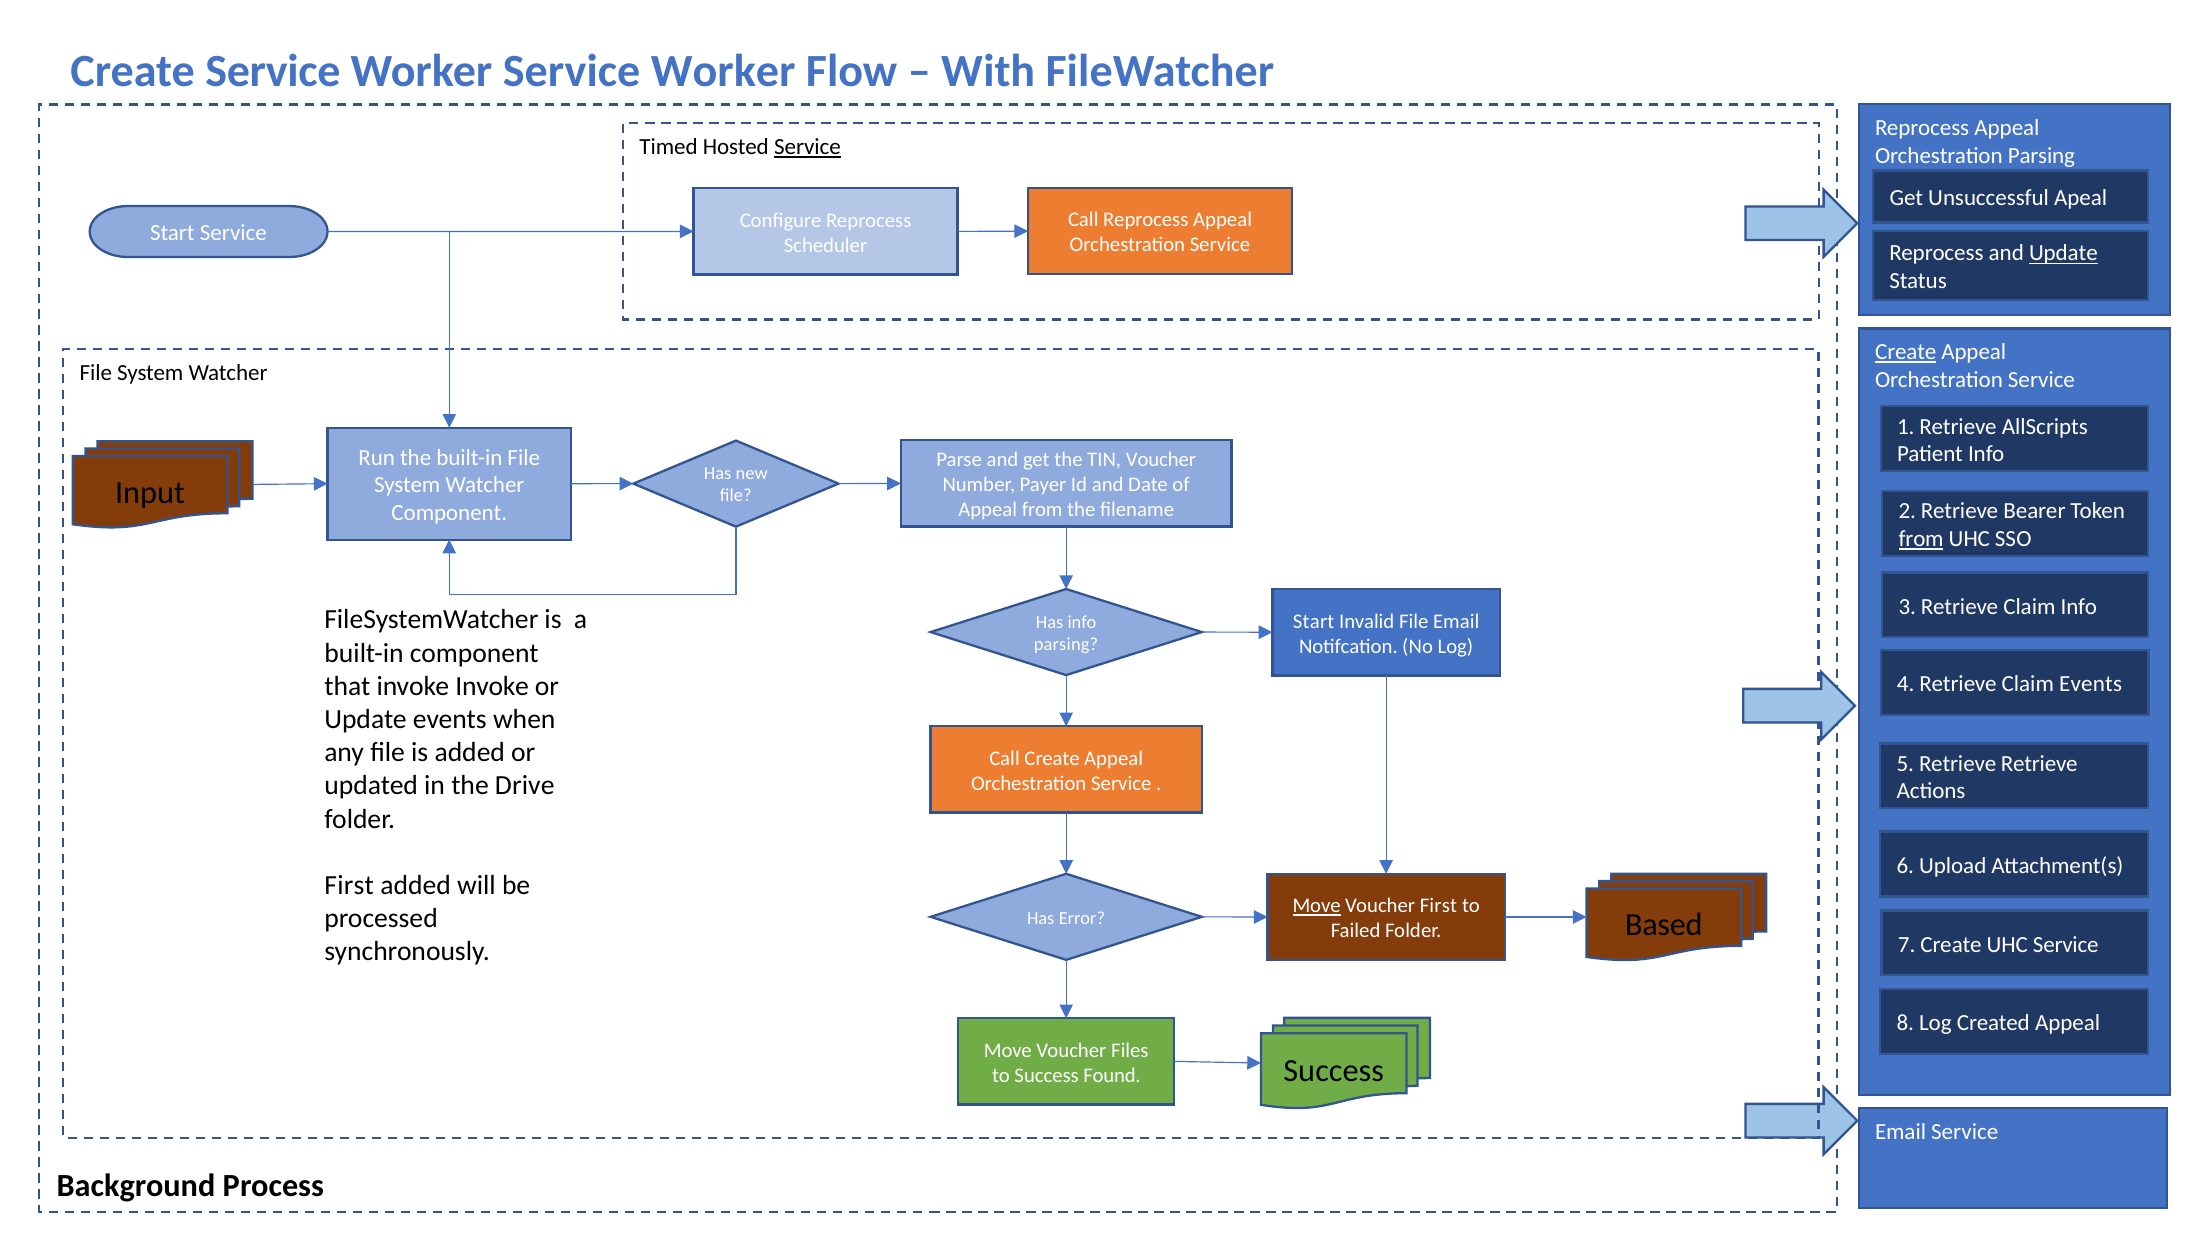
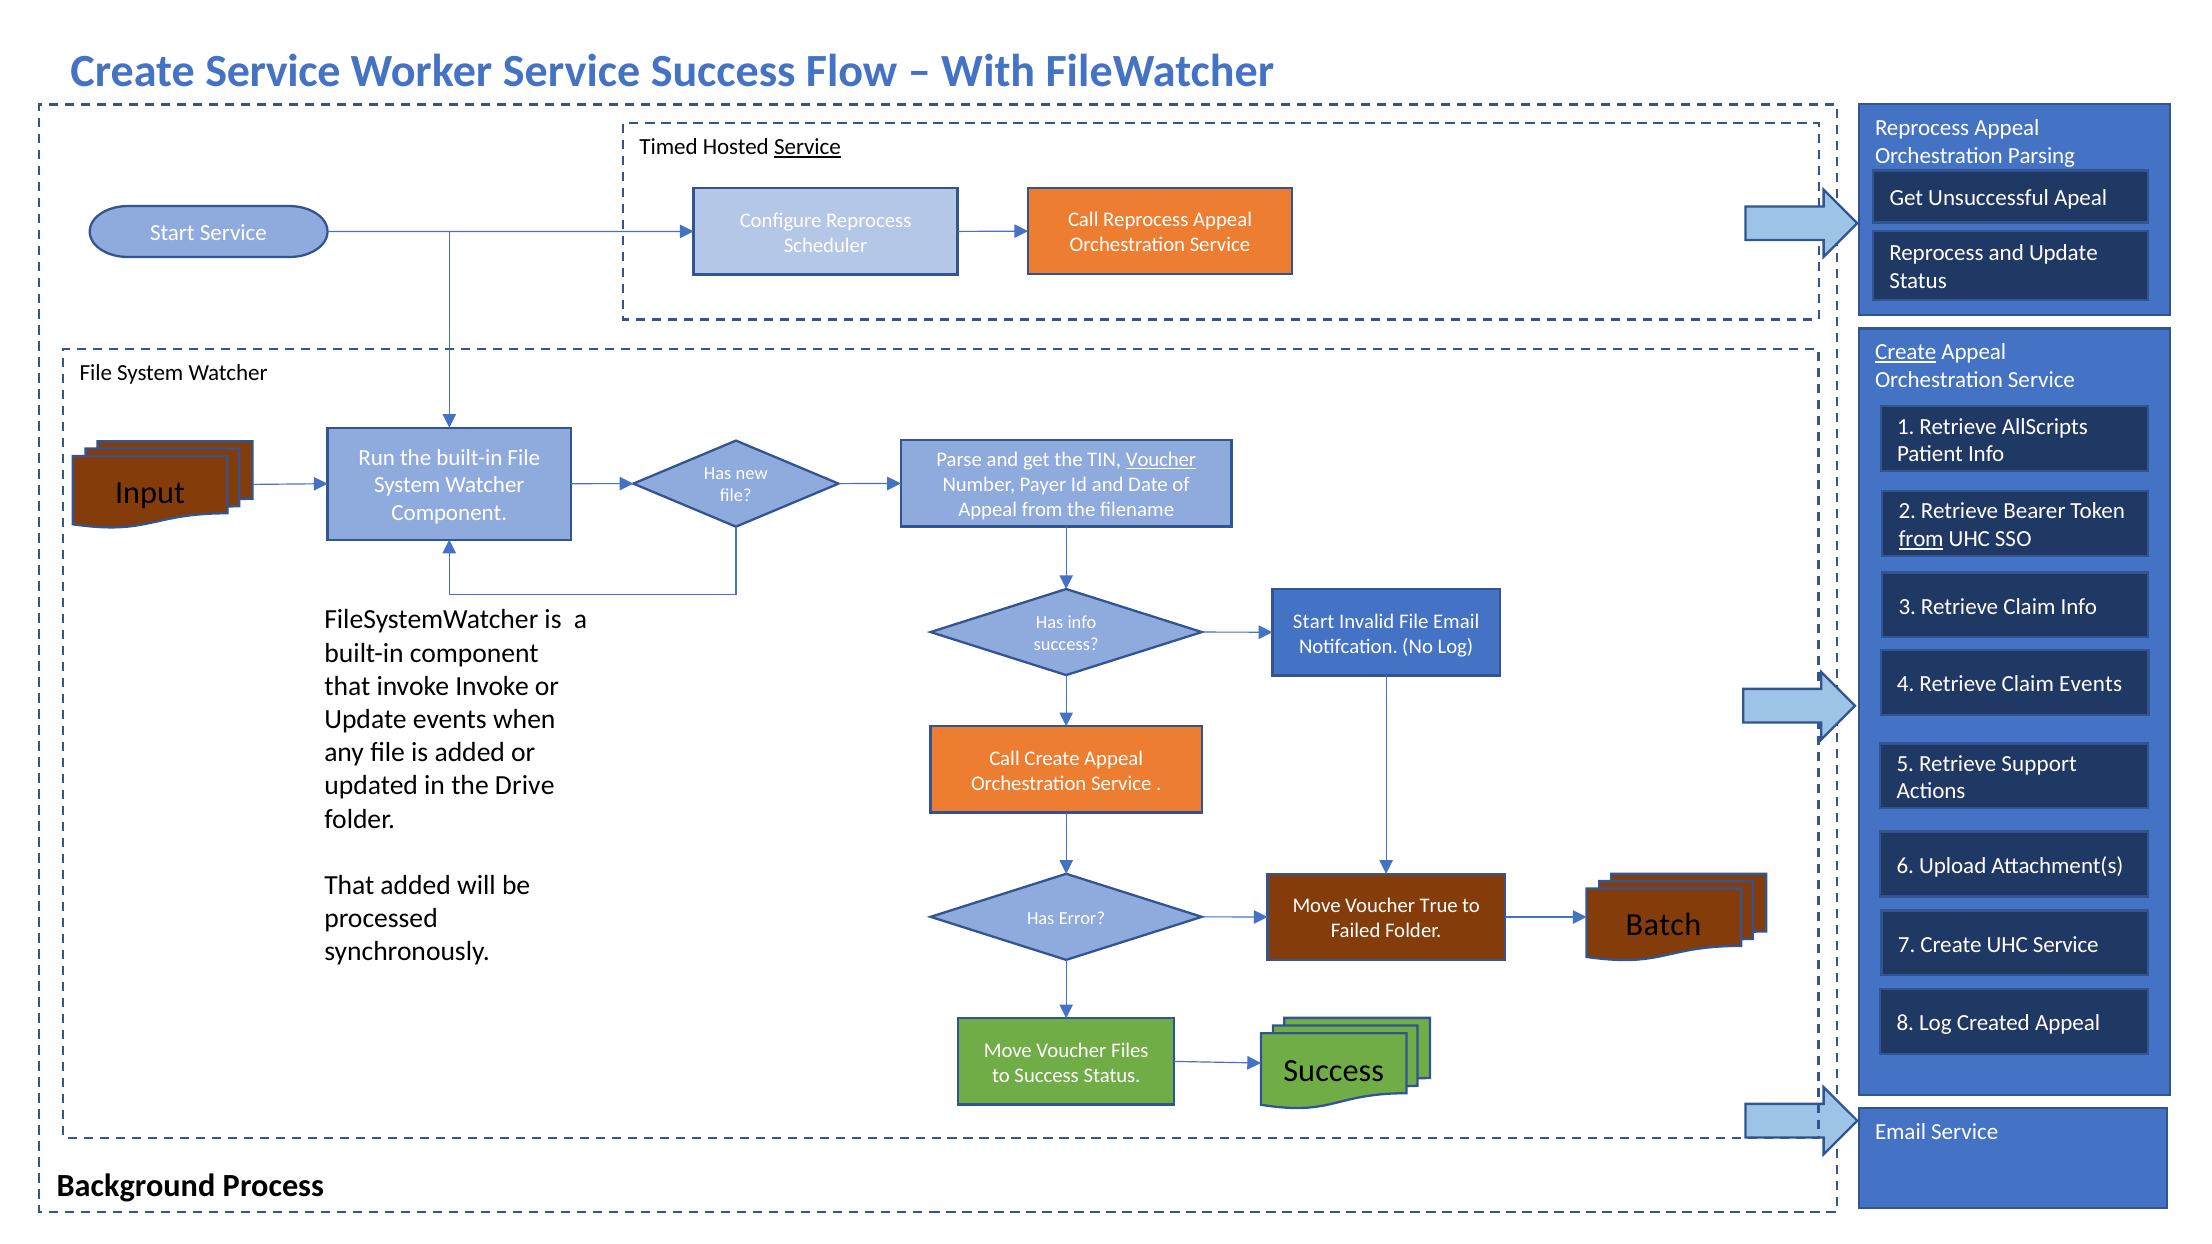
Worker Service Worker: Worker -> Success (723, 71)
Update underline: present -> none (2063, 253)
Voucher underline: none -> present (1161, 460)
parsing: parsing -> success (1066, 644)
Retrieve Retrieve: Retrieve -> Support (2039, 764)
First: First -> That (349, 885)
Move underline: present -> none (1317, 906)
Voucher First: First -> True (1439, 906)
Based: Based -> Batch (1663, 925)
Success Found: Found -> Status (1112, 1076)
